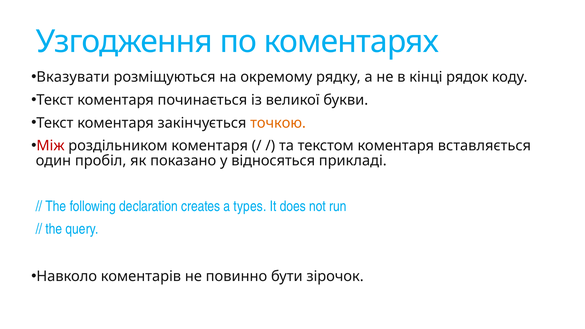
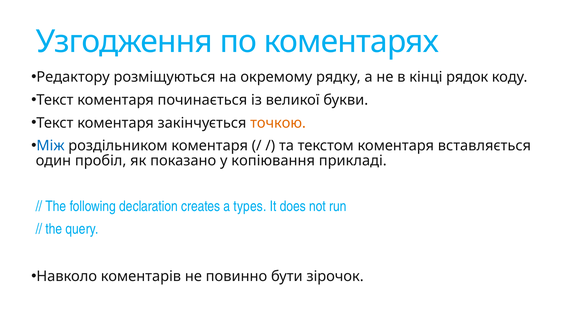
Вказувати: Вказувати -> Редактору (73, 77)
Між colour: red -> blue (50, 146)
відносяться: відносяться -> копіювання (273, 161)
